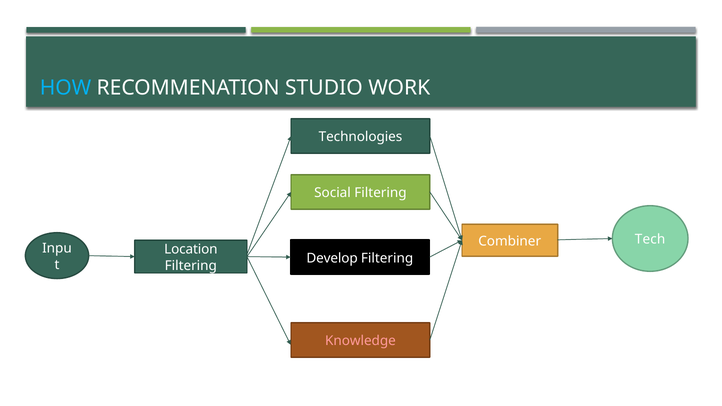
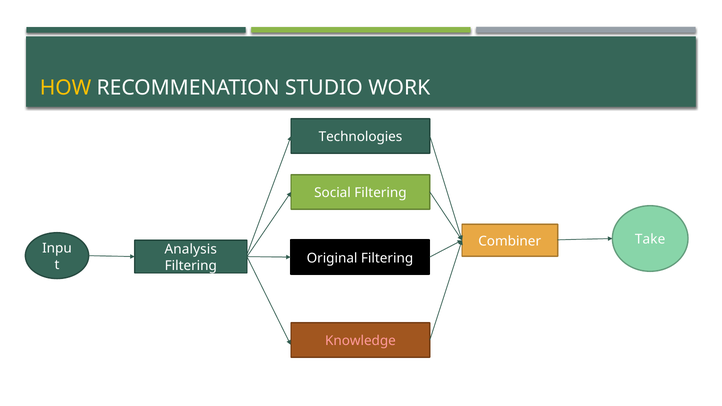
HOW colour: light blue -> yellow (66, 88)
Tech: Tech -> Take (650, 240)
Location: Location -> Analysis (191, 250)
Develop: Develop -> Original (332, 258)
